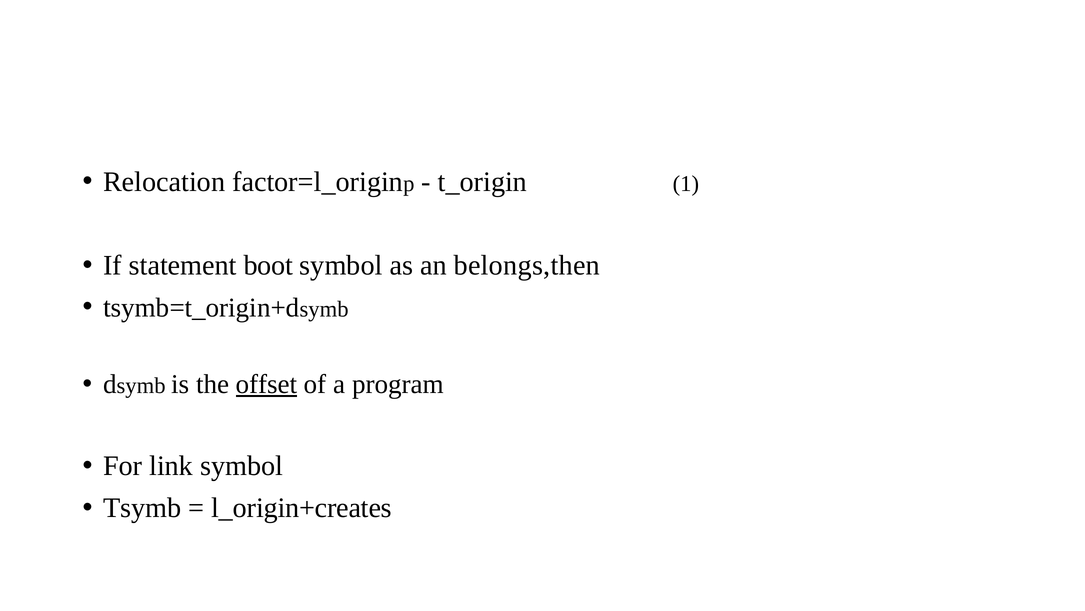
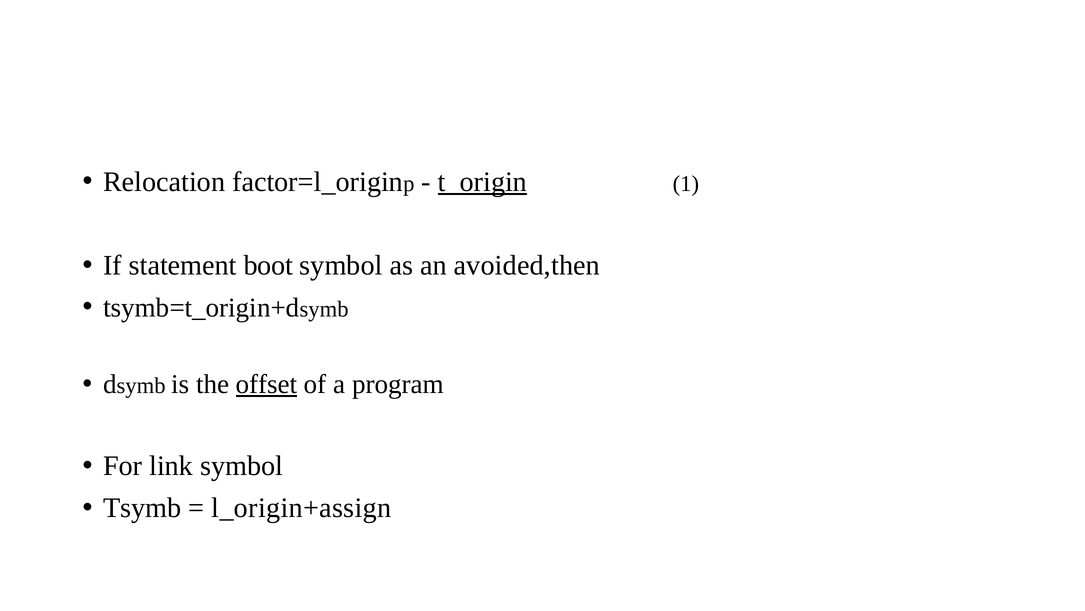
t_origin underline: none -> present (482, 182)
belongs,then: belongs,then -> avoided,then (527, 265)
l_origin+creates: l_origin+creates -> l_origin+assign (301, 507)
